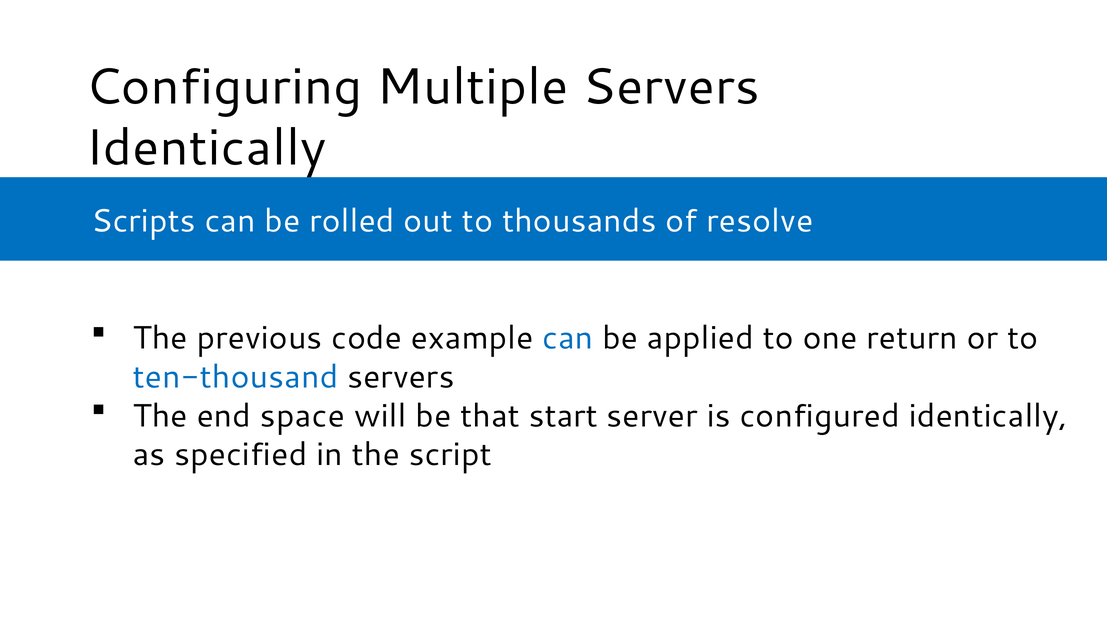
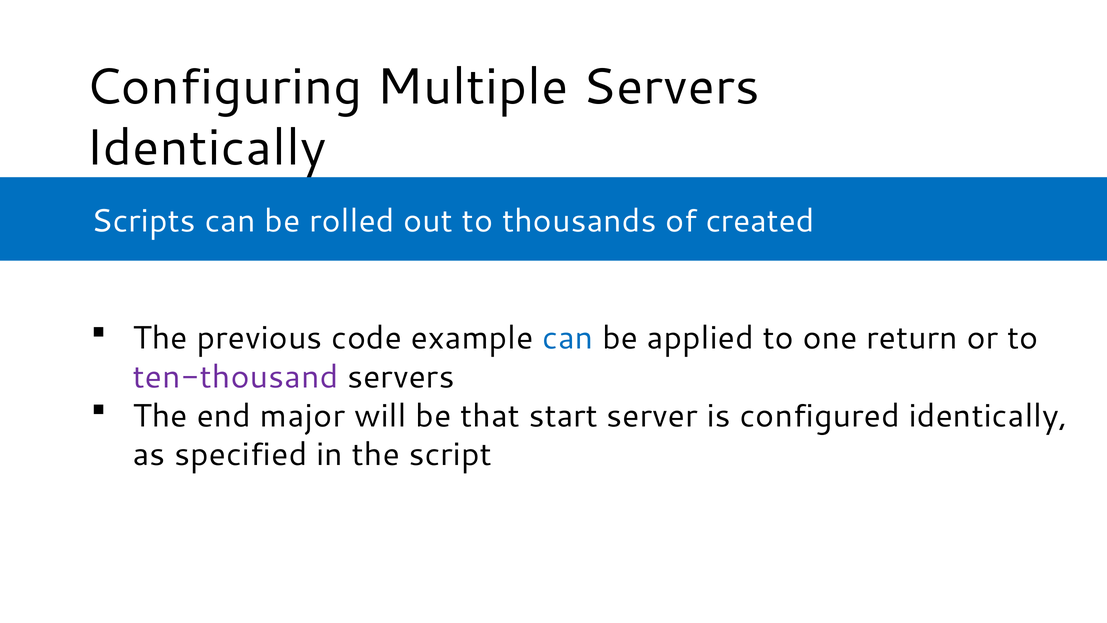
resolve: resolve -> created (760, 221)
ten-thousand colour: blue -> purple (236, 377)
space: space -> major (303, 416)
